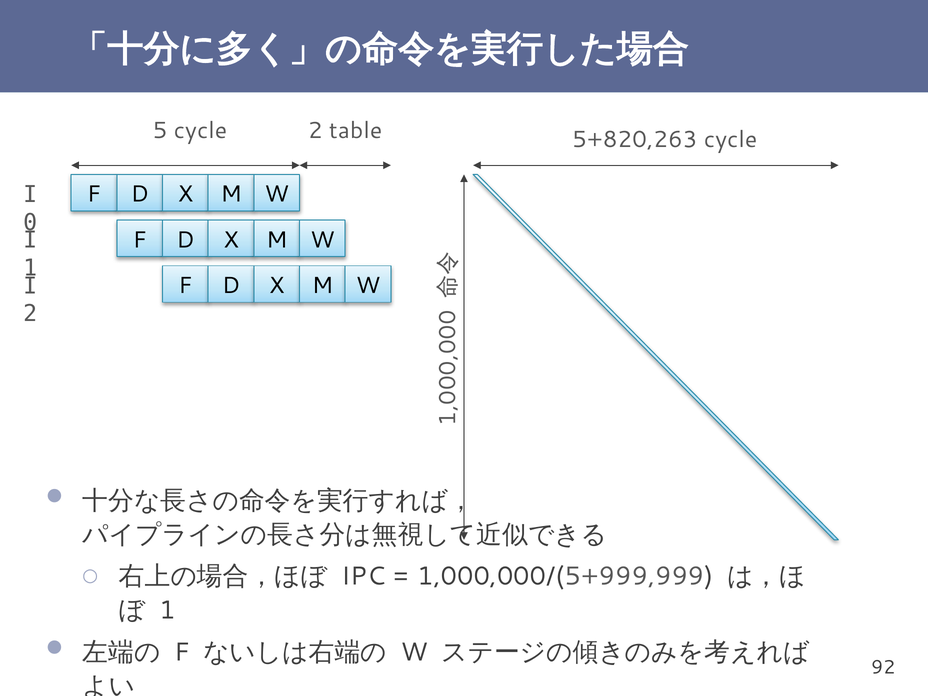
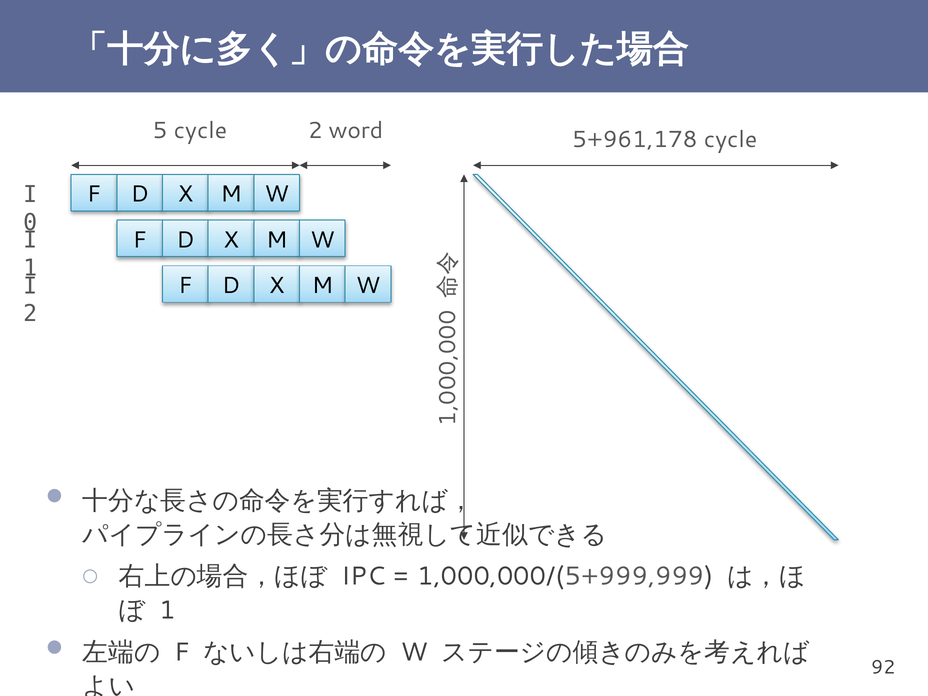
table: table -> word (356, 131)
5+820,263: 5+820,263 -> 5+961,178 (635, 140)
